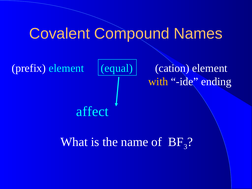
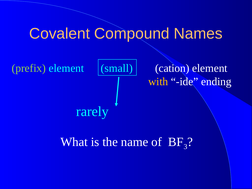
prefix colour: white -> light green (29, 68)
equal: equal -> small (117, 68)
affect: affect -> rarely (92, 112)
